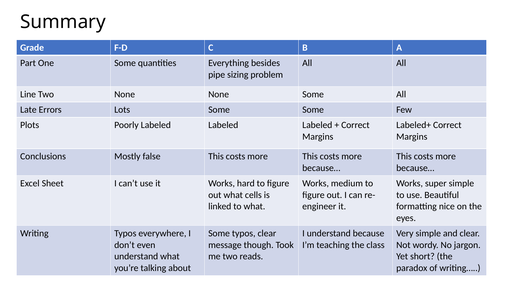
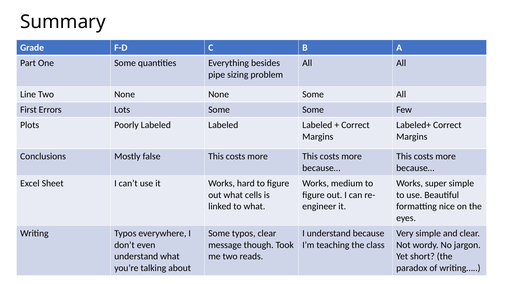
Late: Late -> First (28, 110)
